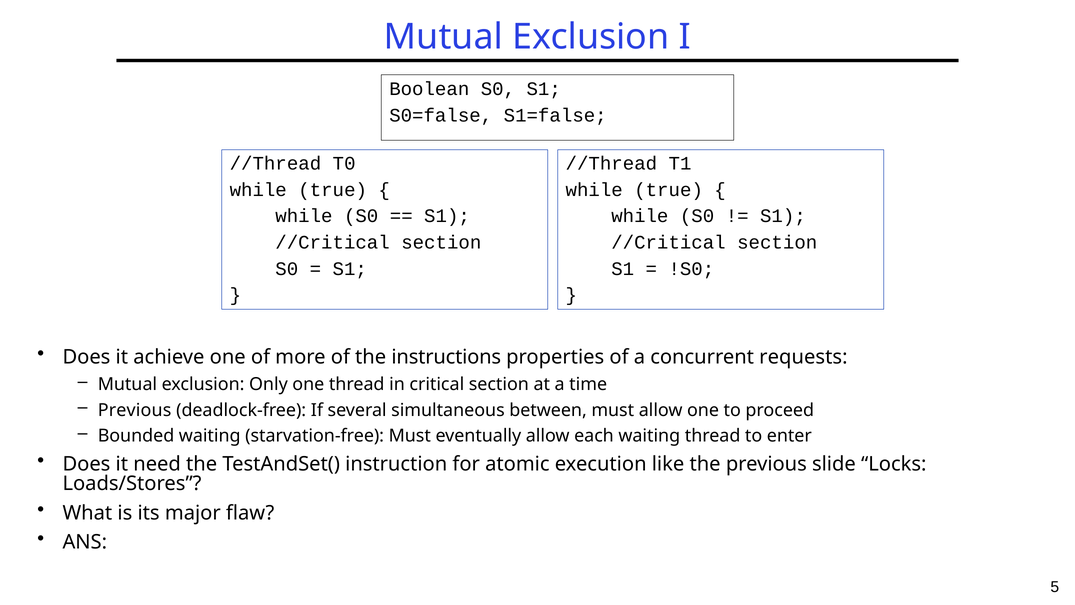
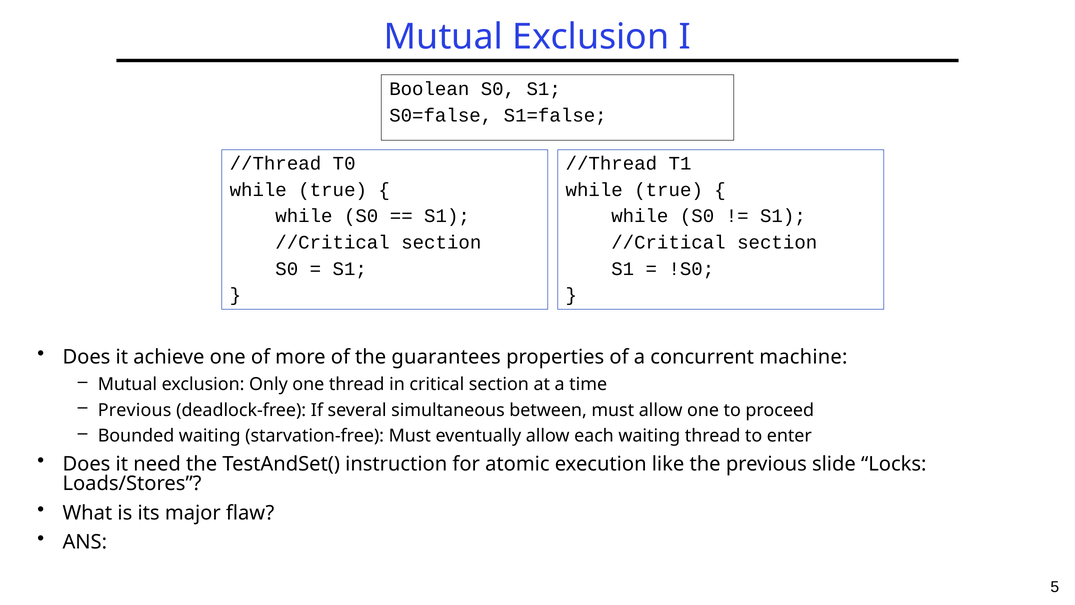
instructions: instructions -> guarantees (446, 357)
requests: requests -> machine (803, 357)
